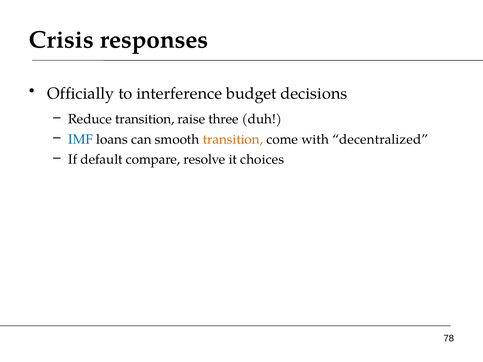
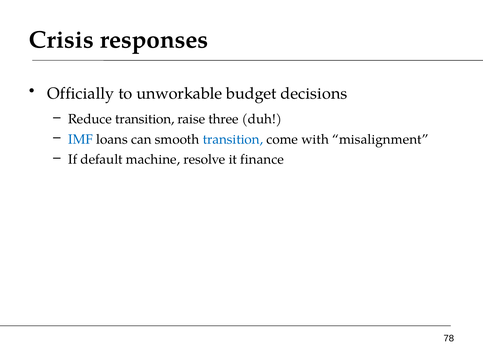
interference: interference -> unworkable (179, 94)
transition colour: orange -> blue (233, 139)
decentralized: decentralized -> misalignment (380, 139)
compare: compare -> machine (153, 160)
choices: choices -> finance (262, 160)
